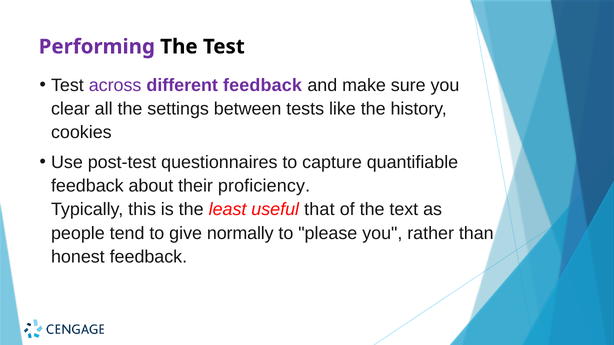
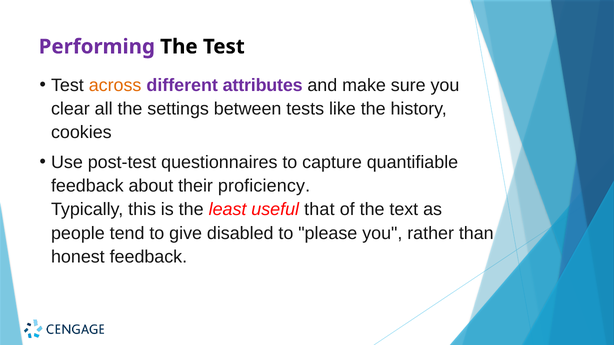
across colour: purple -> orange (115, 85)
different feedback: feedback -> attributes (263, 85)
normally: normally -> disabled (240, 233)
